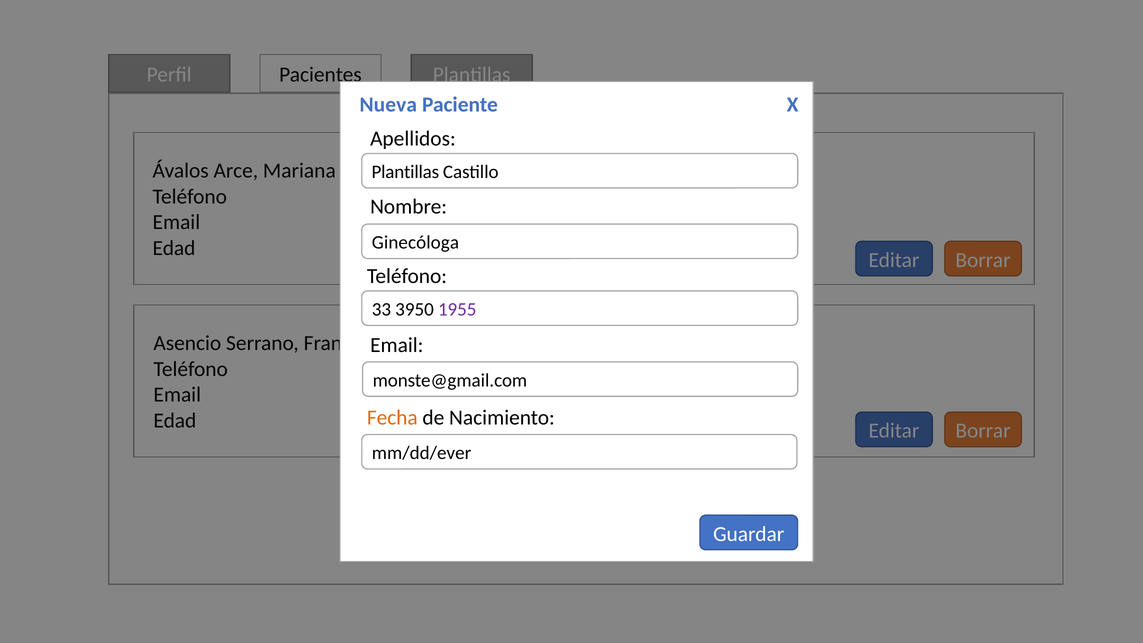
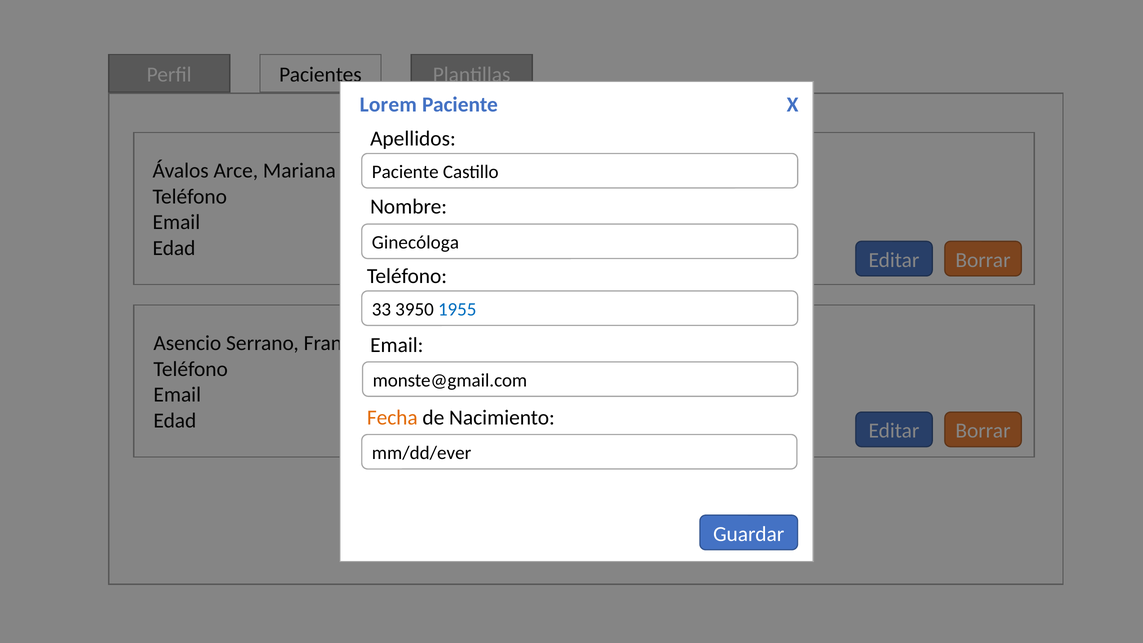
Nueva: Nueva -> Lorem (388, 105)
Plantillas: Plantillas -> Paciente (405, 172)
1955 colour: purple -> blue (457, 309)
